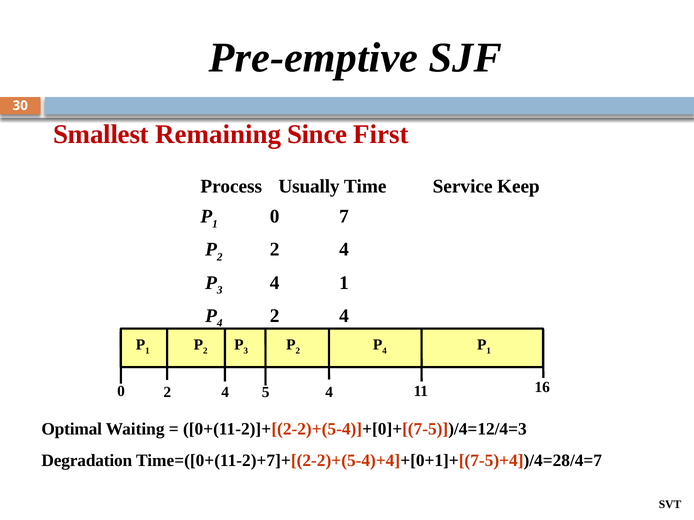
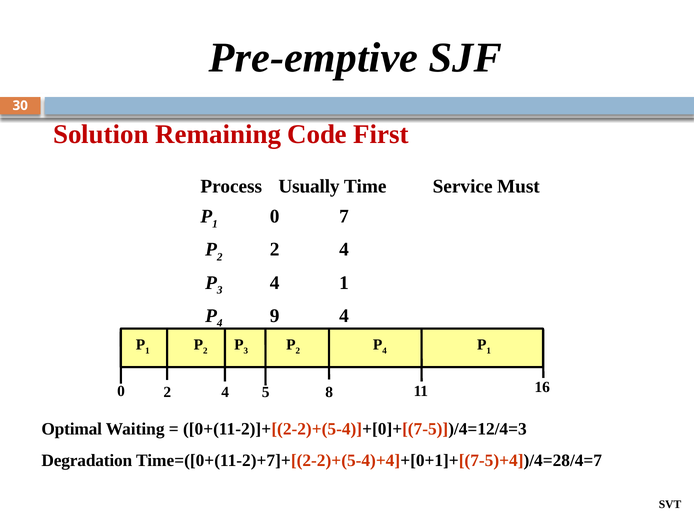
Smallest: Smallest -> Solution (101, 134)
Since: Since -> Code (317, 134)
Keep: Keep -> Must (518, 186)
2: 2 -> 9 (275, 316)
5 4: 4 -> 8 (329, 393)
